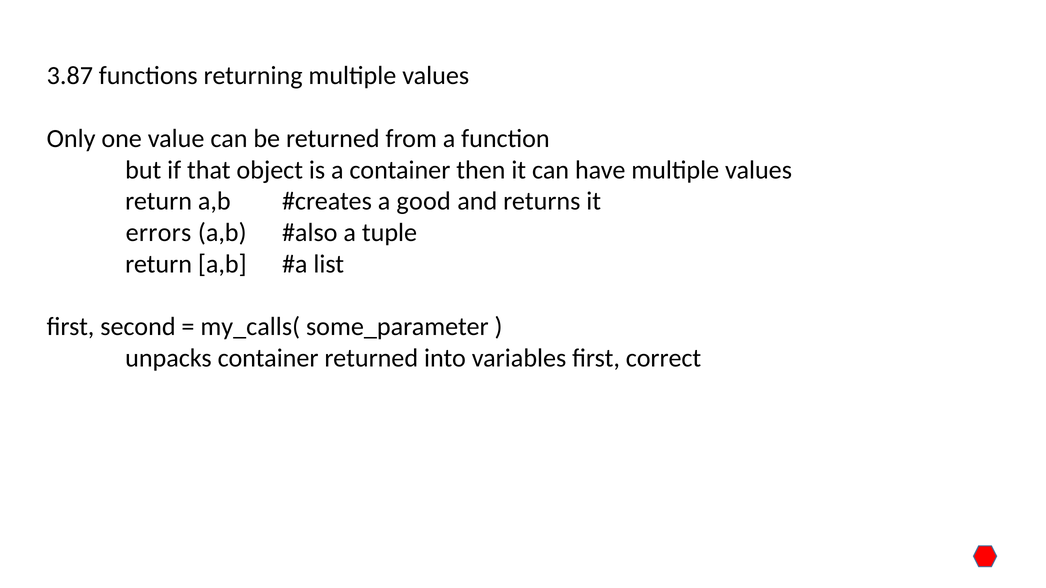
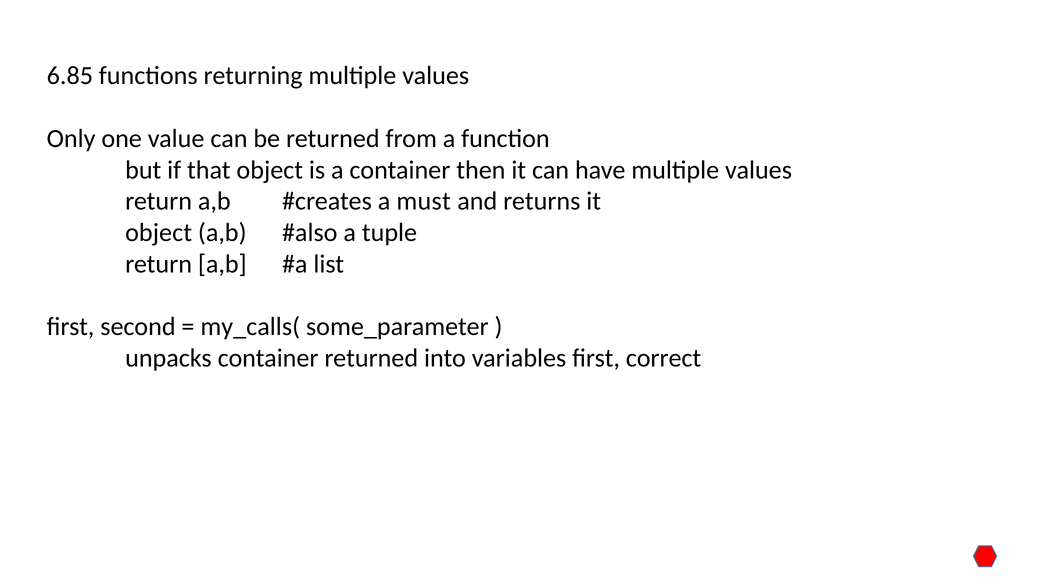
3.87: 3.87 -> 6.85 (70, 76)
good: good -> must (424, 201)
errors: errors -> object (159, 233)
